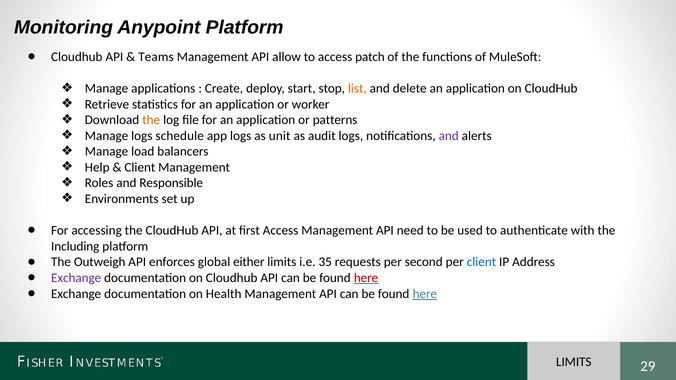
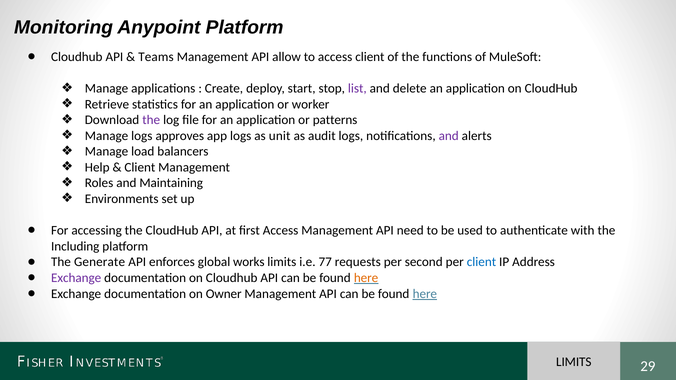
access patch: patch -> client (370, 57)
list colour: orange -> purple (357, 89)
the colour: orange -> purple (151, 120)
schedule: schedule -> approves (180, 136)
Responsible: Responsible -> Maintaining (171, 183)
Outweigh: Outweigh -> Generate (100, 262)
either: either -> works (249, 262)
35: 35 -> 77 (325, 262)
here colour: red -> orange (366, 278)
Health: Health -> Owner (224, 294)
